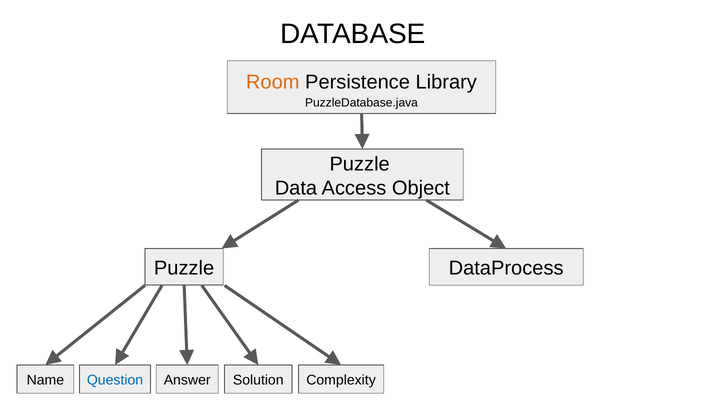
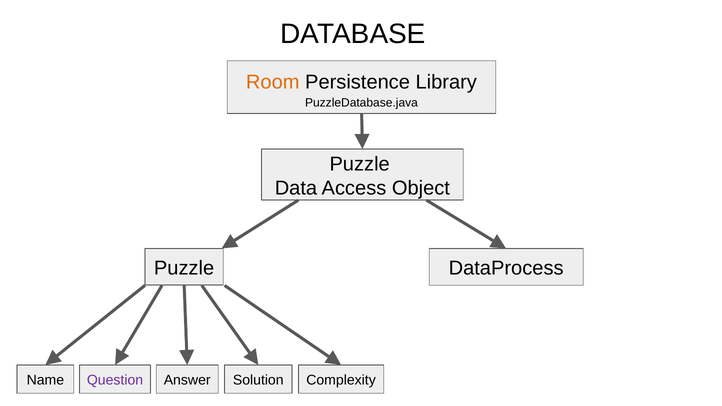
Question colour: blue -> purple (115, 380)
